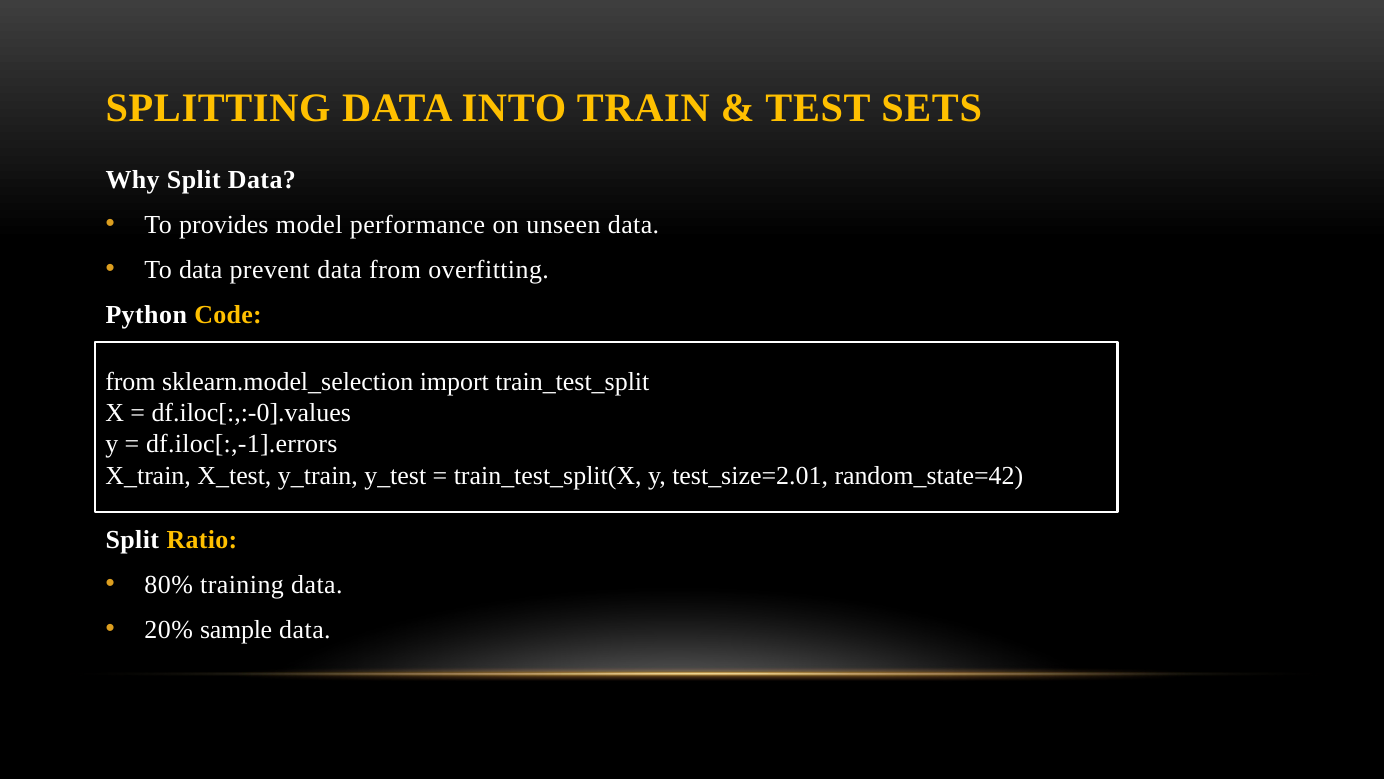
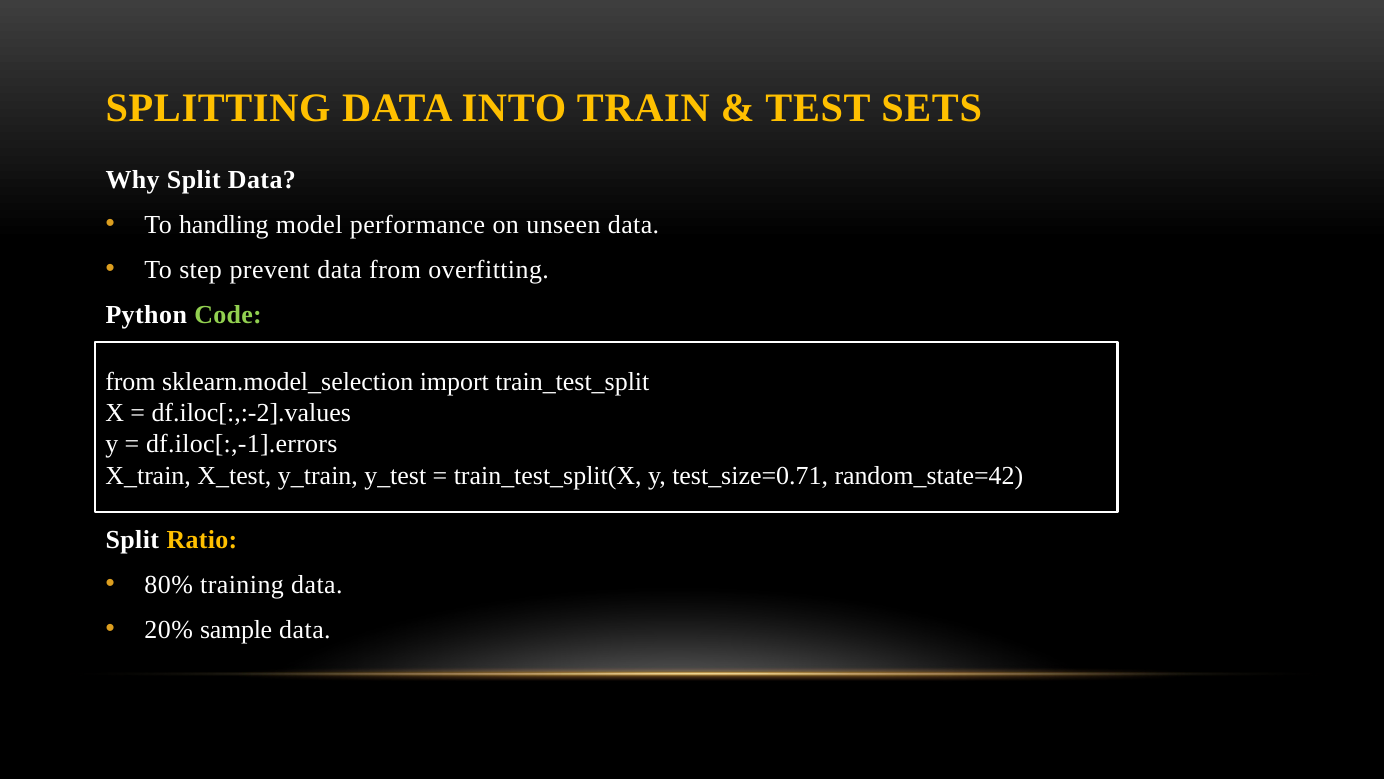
provides: provides -> handling (224, 224)
To data: data -> step (201, 269)
Code colour: yellow -> light green (228, 314)
df.iloc[:,:-0].values: df.iloc[:,:-0].values -> df.iloc[:,:-2].values (251, 413)
test_size=2.01: test_size=2.01 -> test_size=0.71 (750, 475)
